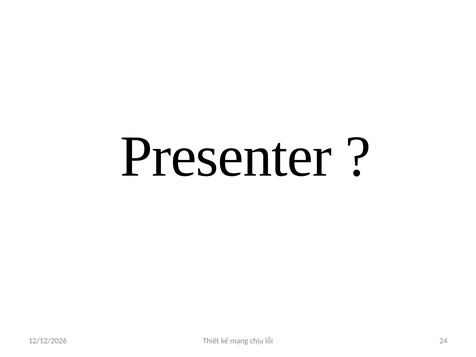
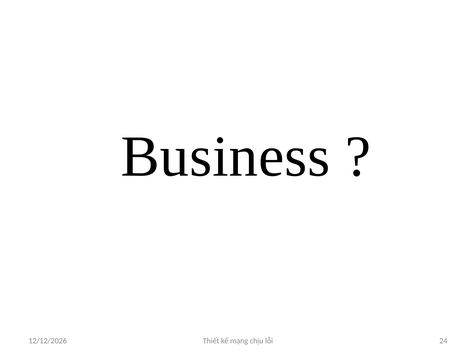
Presenter: Presenter -> Business (225, 157)
